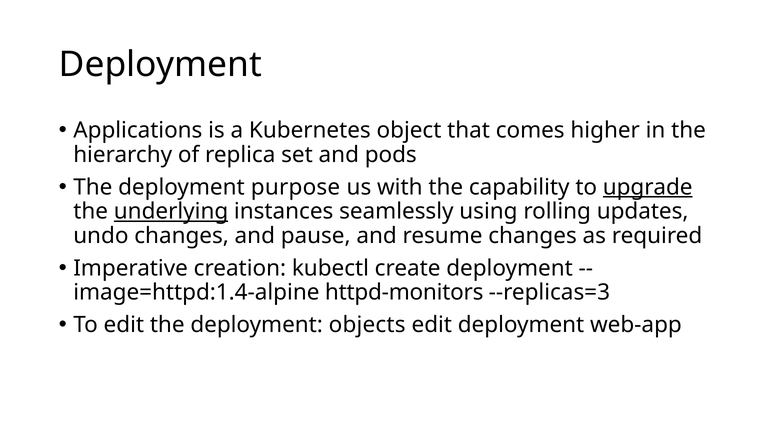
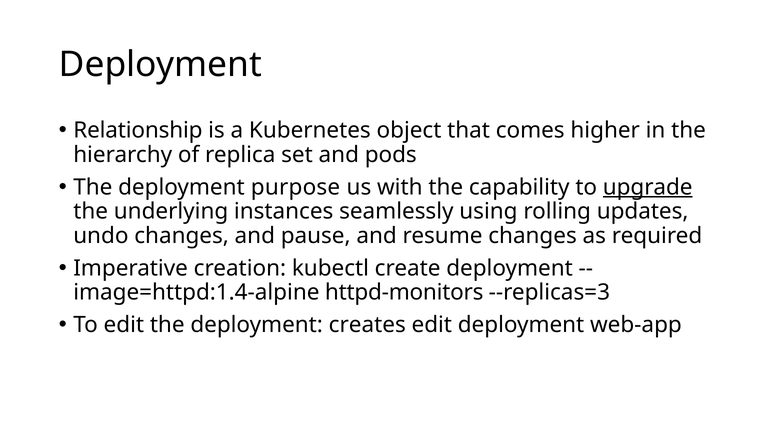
Applications: Applications -> Relationship (138, 131)
underlying underline: present -> none (171, 212)
objects: objects -> creates (367, 325)
